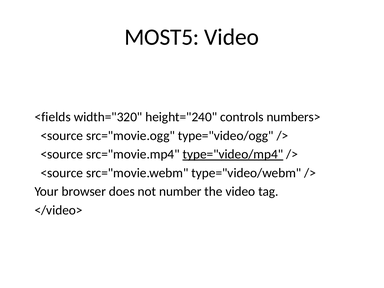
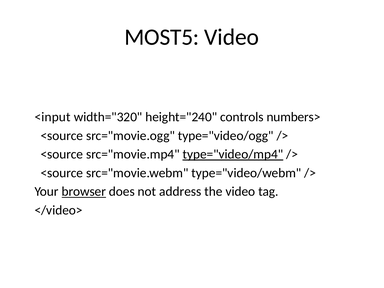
<fields: <fields -> <input (53, 117)
browser underline: none -> present (84, 192)
number: number -> address (180, 192)
